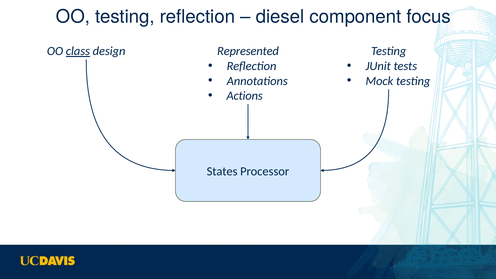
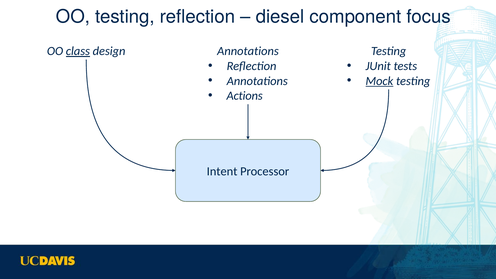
design Represented: Represented -> Annotations (248, 51)
Mock underline: none -> present (379, 81)
States: States -> Intent (222, 171)
